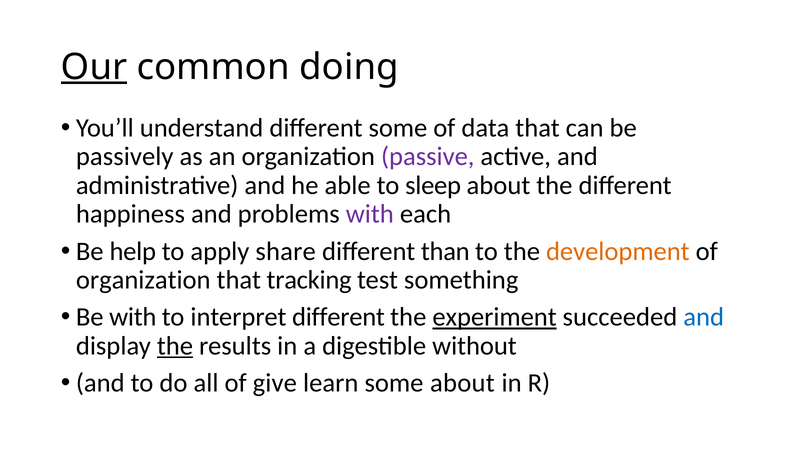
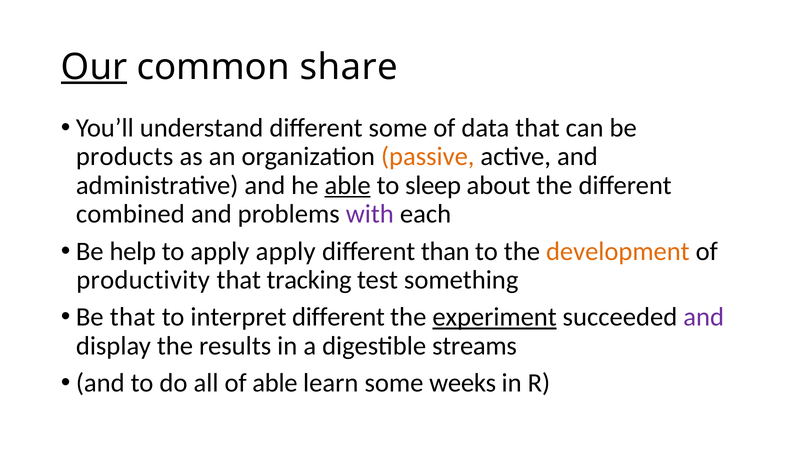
doing: doing -> share (349, 67)
passively: passively -> products (125, 157)
passive colour: purple -> orange (428, 157)
able underline: none -> present (348, 186)
happiness: happiness -> combined (130, 214)
apply share: share -> apply (286, 251)
organization: organization -> productivity (143, 280)
Be with: with -> that (133, 317)
and colour: blue -> purple (704, 317)
the underline: present -> none (175, 346)
without: without -> streams (475, 346)
of give: give -> able (275, 383)
some about: about -> weeks (463, 383)
